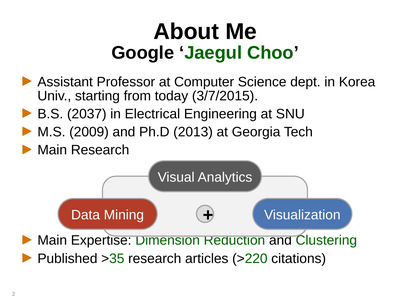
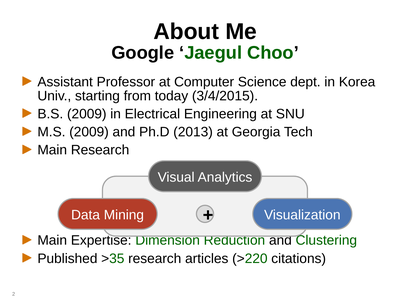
3/7/2015: 3/7/2015 -> 3/4/2015 (225, 96)
B.S 2037: 2037 -> 2009 (87, 114)
